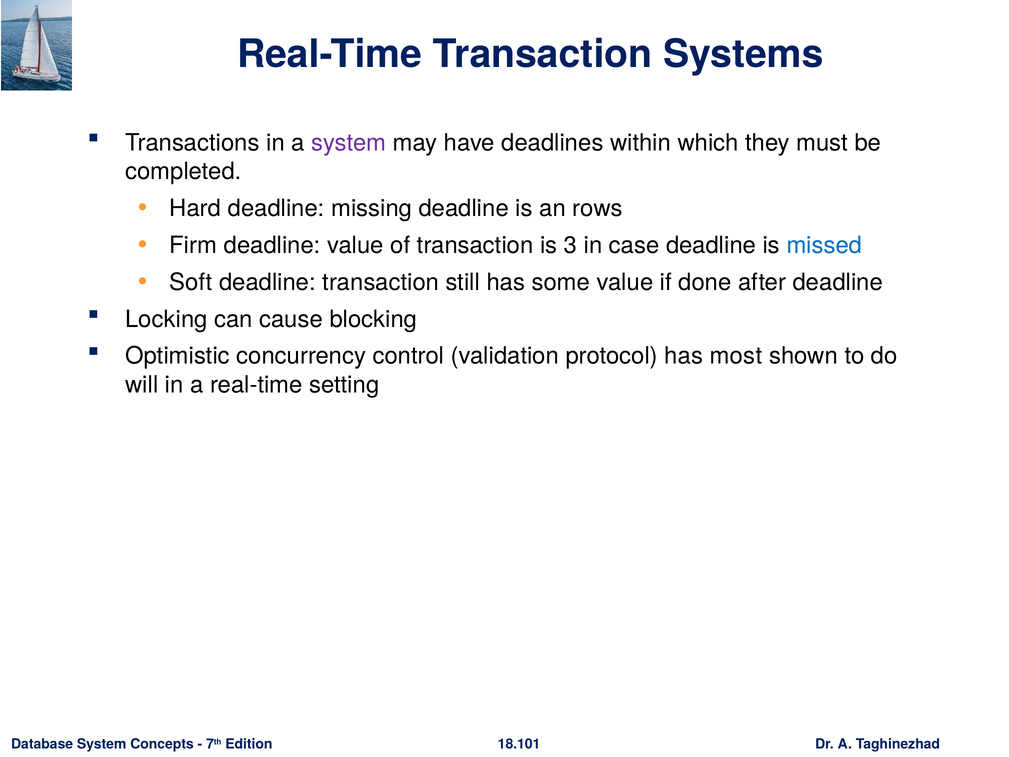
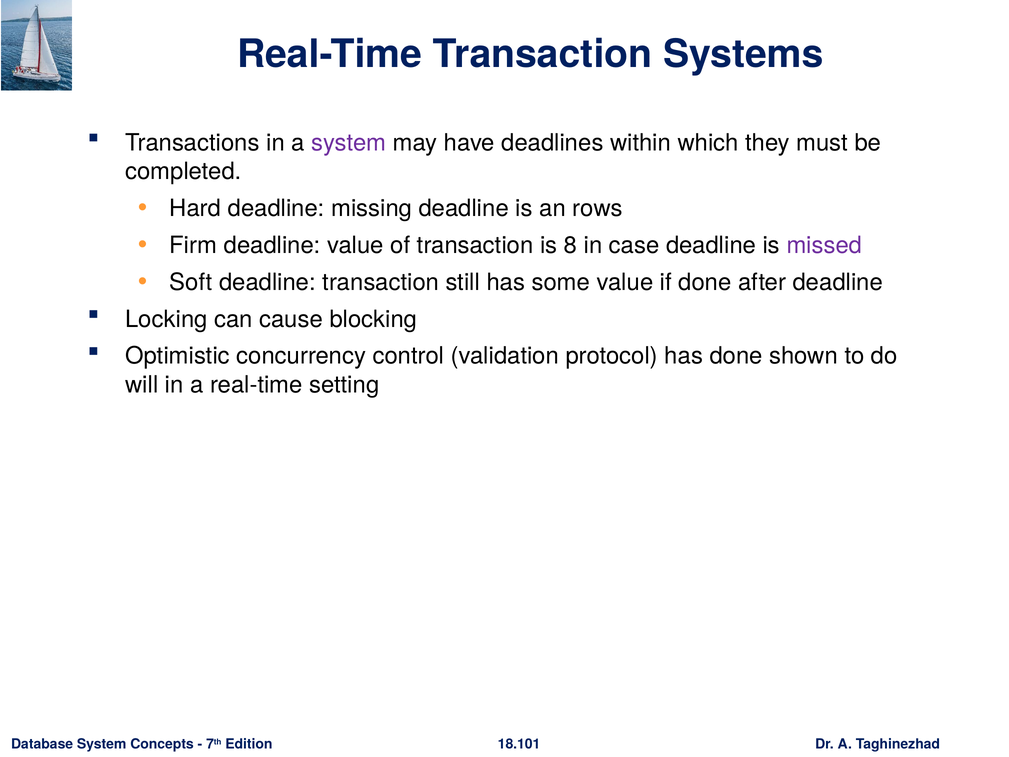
3: 3 -> 8 (571, 245)
missed colour: blue -> purple (824, 245)
has most: most -> done (736, 356)
